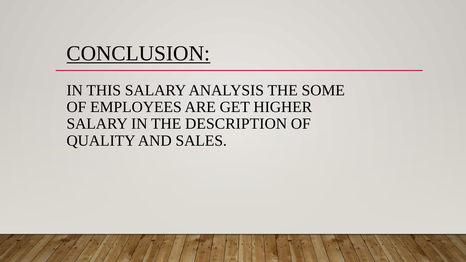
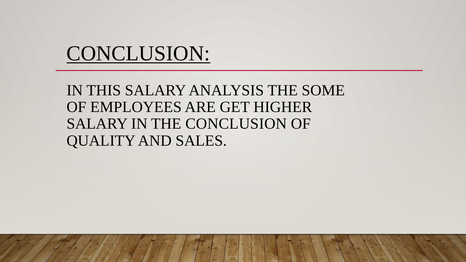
THE DESCRIPTION: DESCRIPTION -> CONCLUSION (236, 124)
